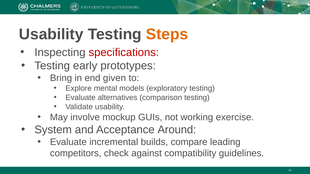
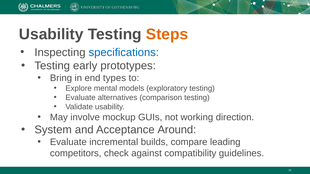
specifications colour: red -> blue (124, 53)
given: given -> types (114, 78)
exercise: exercise -> direction (235, 117)
